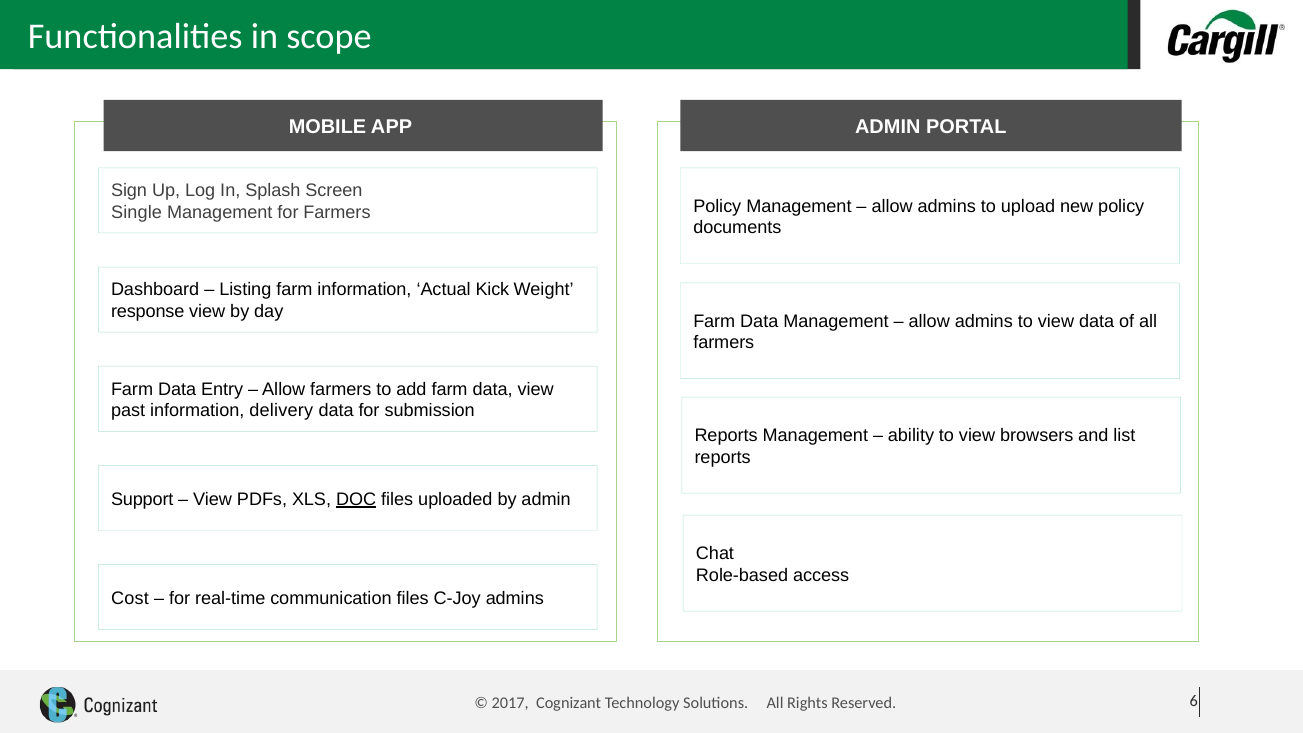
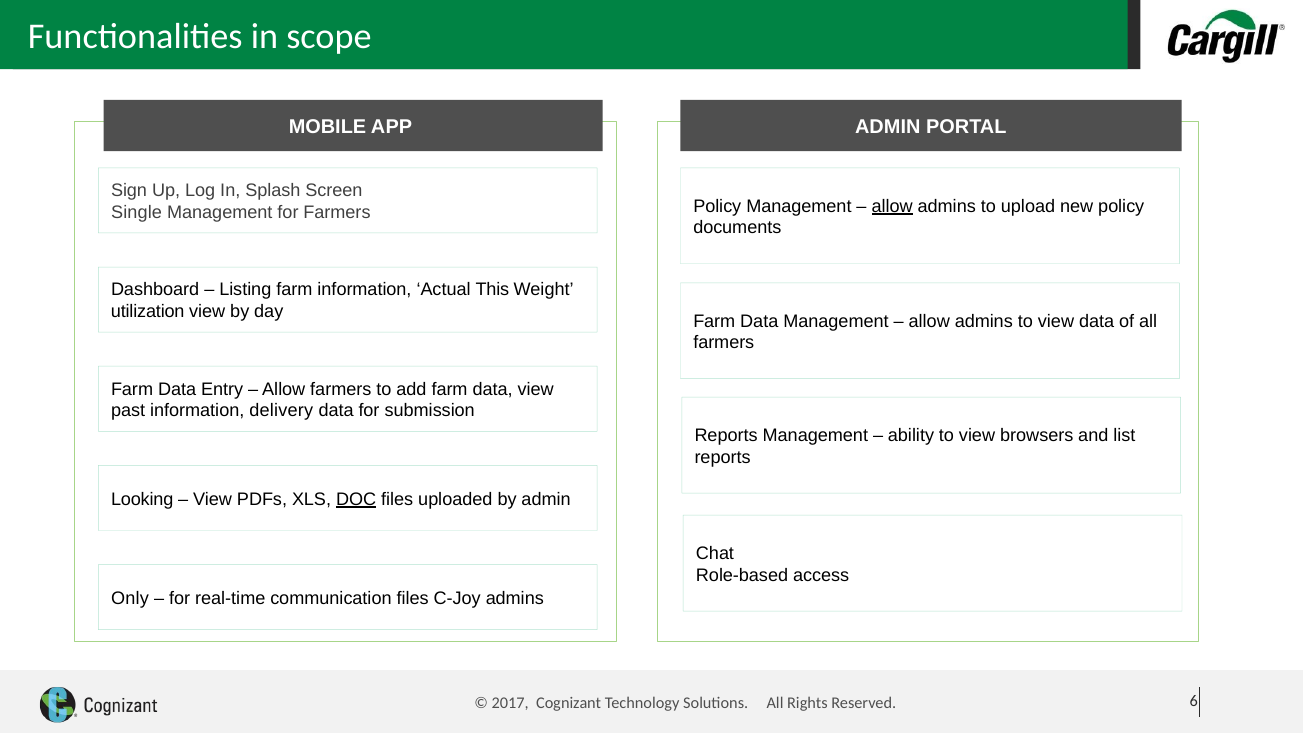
allow underline: none -> present (892, 206)
Kick: Kick -> This (492, 290)
response: response -> utilization (148, 312)
Support: Support -> Looking (142, 499)
Cost: Cost -> Only (130, 598)
